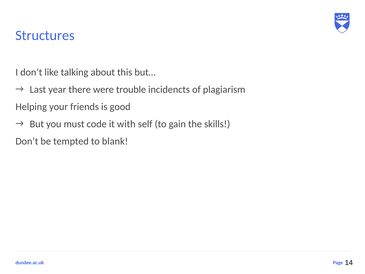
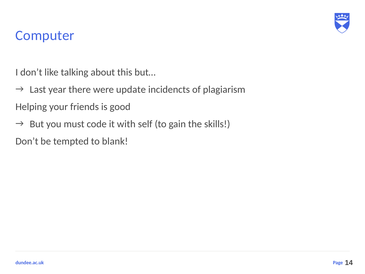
Structures: Structures -> Computer (45, 35)
trouble: trouble -> update (131, 89)
